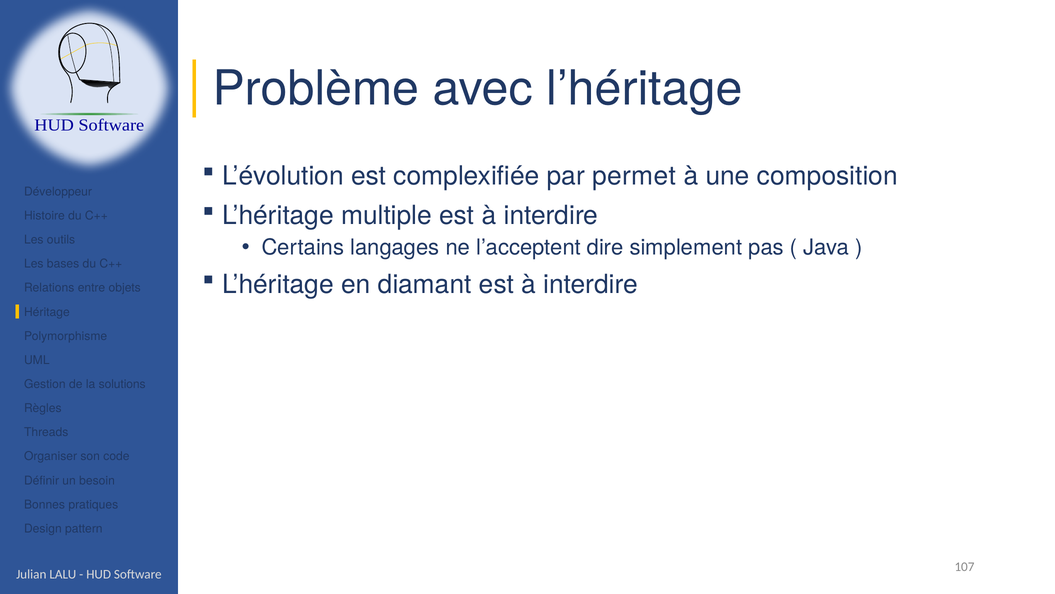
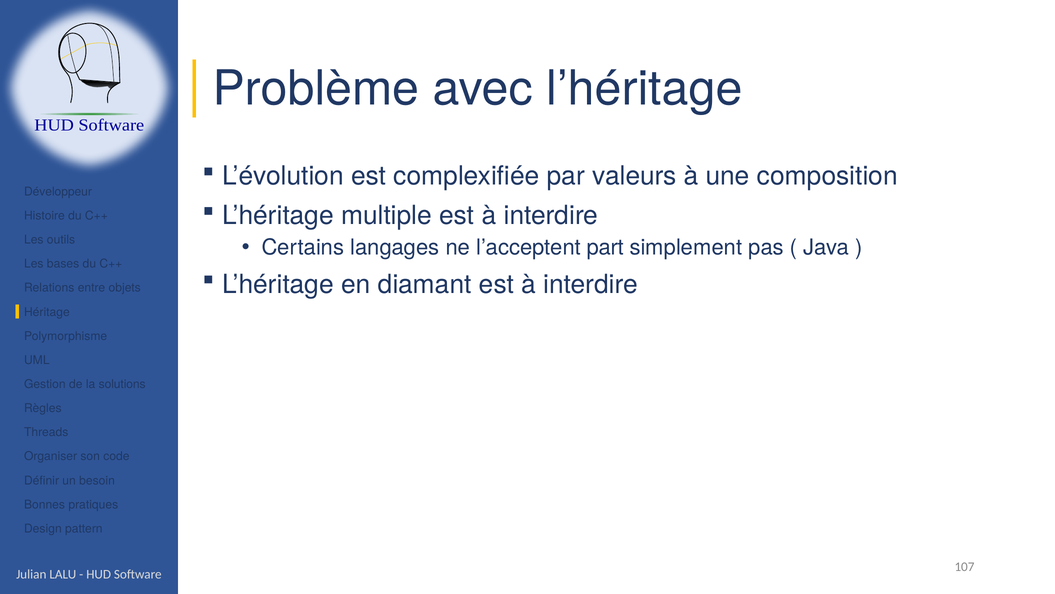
permet: permet -> valeurs (634, 176)
dire: dire -> part (605, 247)
